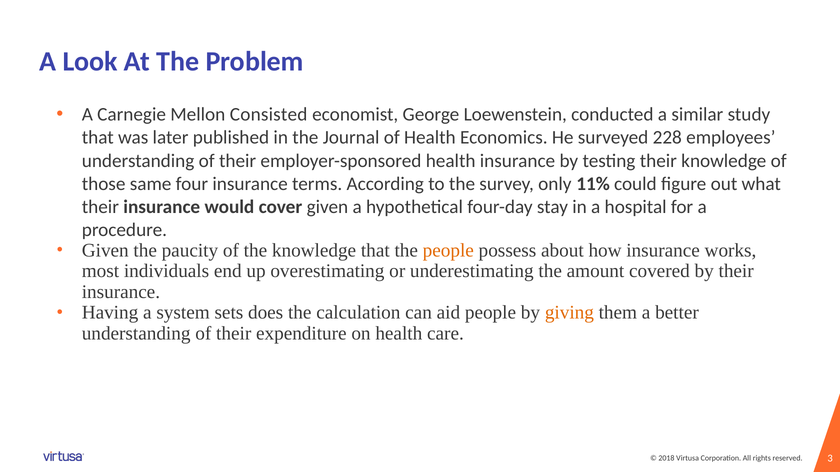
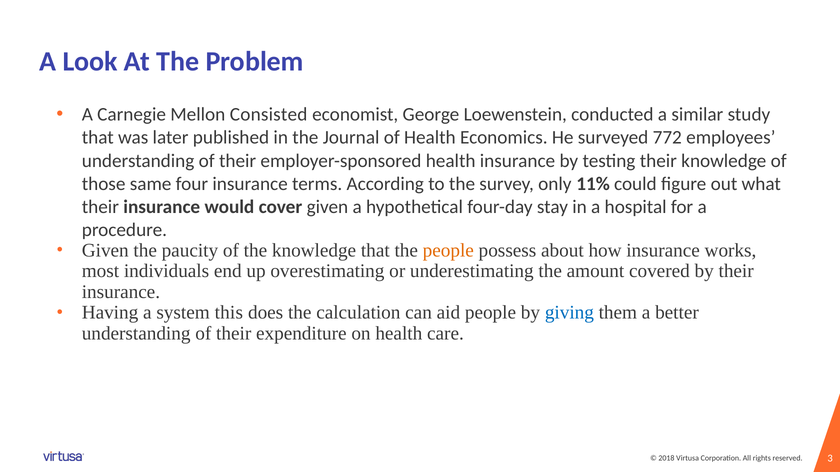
228: 228 -> 772 (667, 138)
sets: sets -> this (229, 313)
giving colour: orange -> blue (569, 313)
